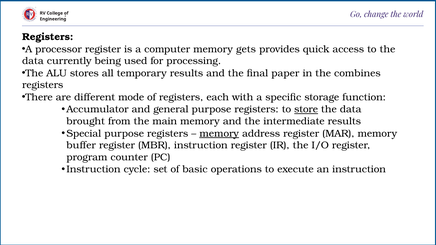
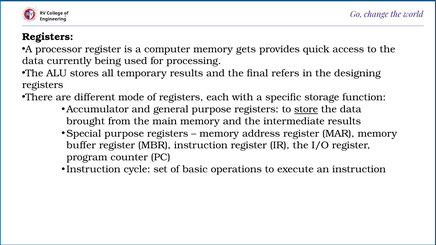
paper: paper -> refers (285, 73)
combines: combines -> designing (357, 73)
memory underline: present -> none (219, 134)
